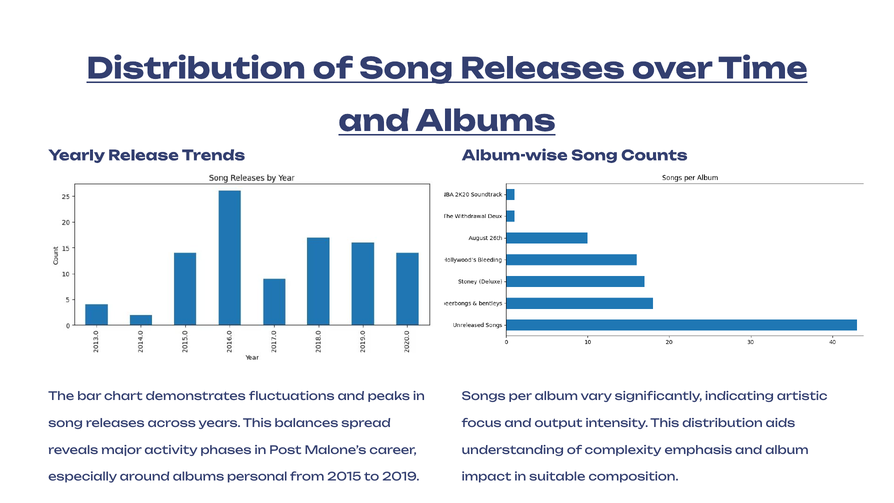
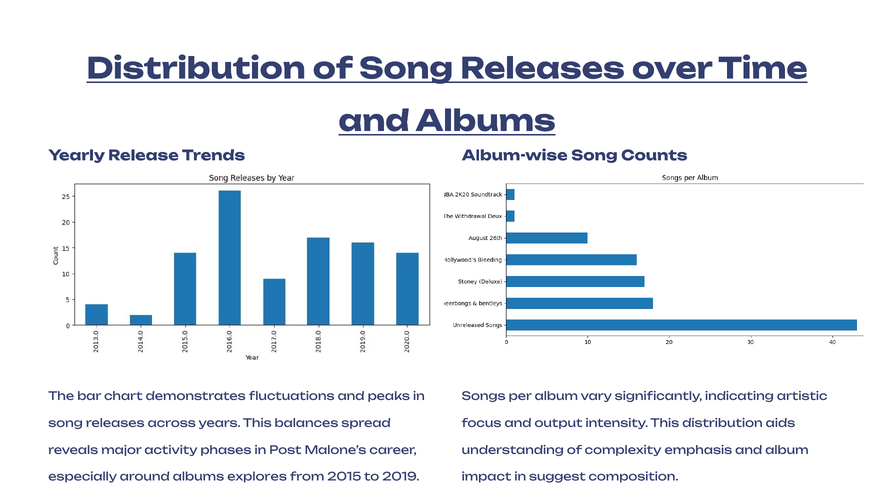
personal: personal -> explores (257, 477)
suitable: suitable -> suggest (557, 477)
